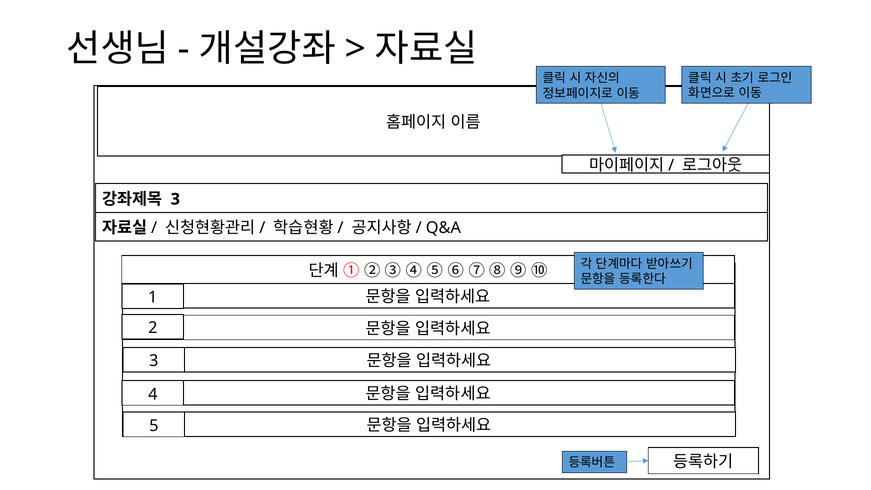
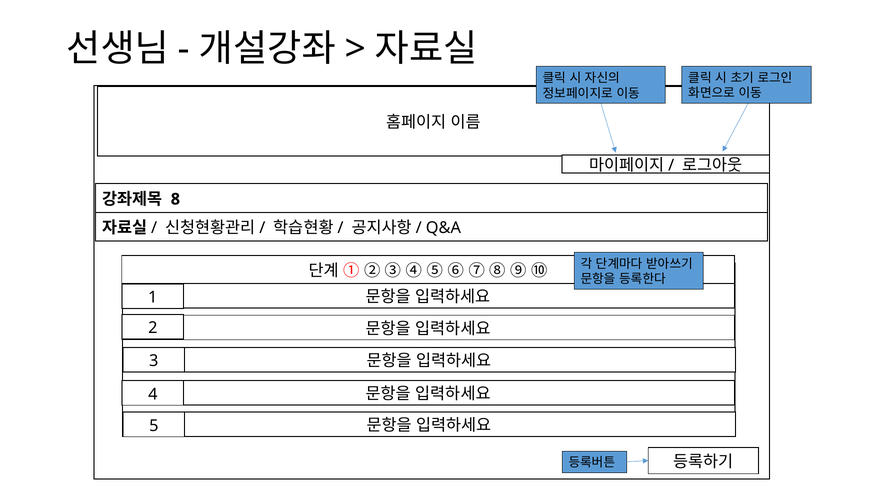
3: 3 -> 8 (175, 199)
